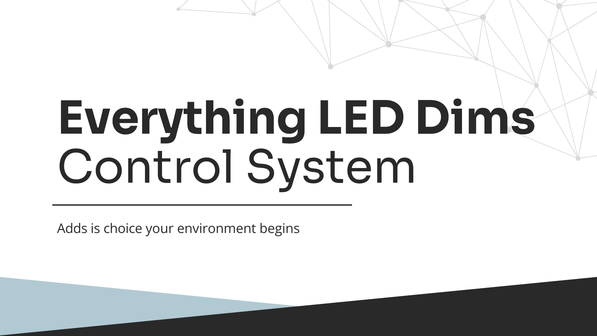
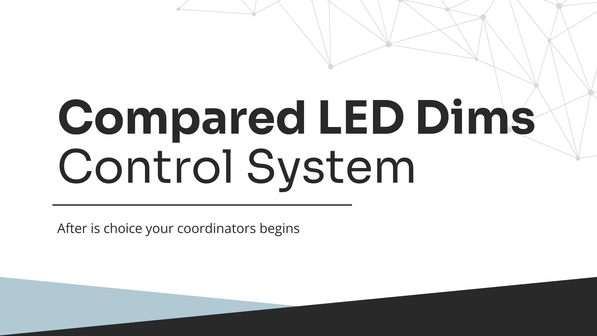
Everything: Everything -> Compared (182, 118)
Adds: Adds -> After (72, 229)
environment: environment -> coordinators (217, 229)
